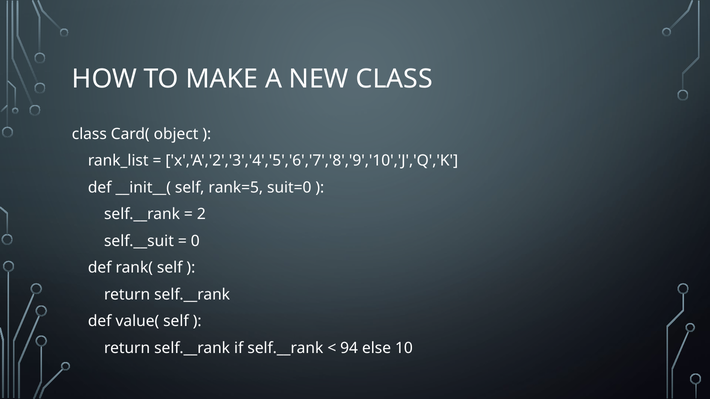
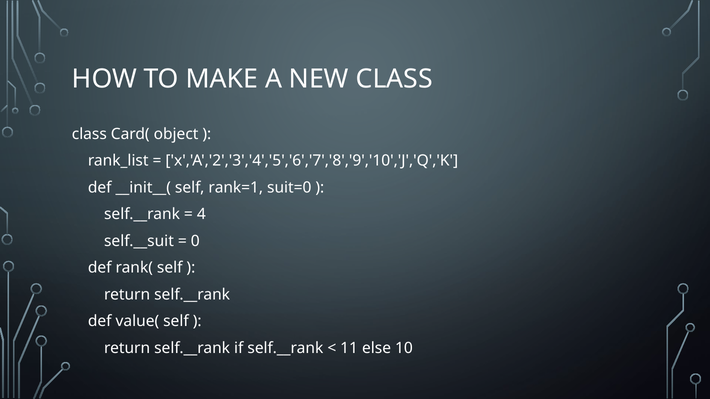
rank=5: rank=5 -> rank=1 (236, 188)
2: 2 -> 4 (201, 214)
94: 94 -> 11 (349, 348)
